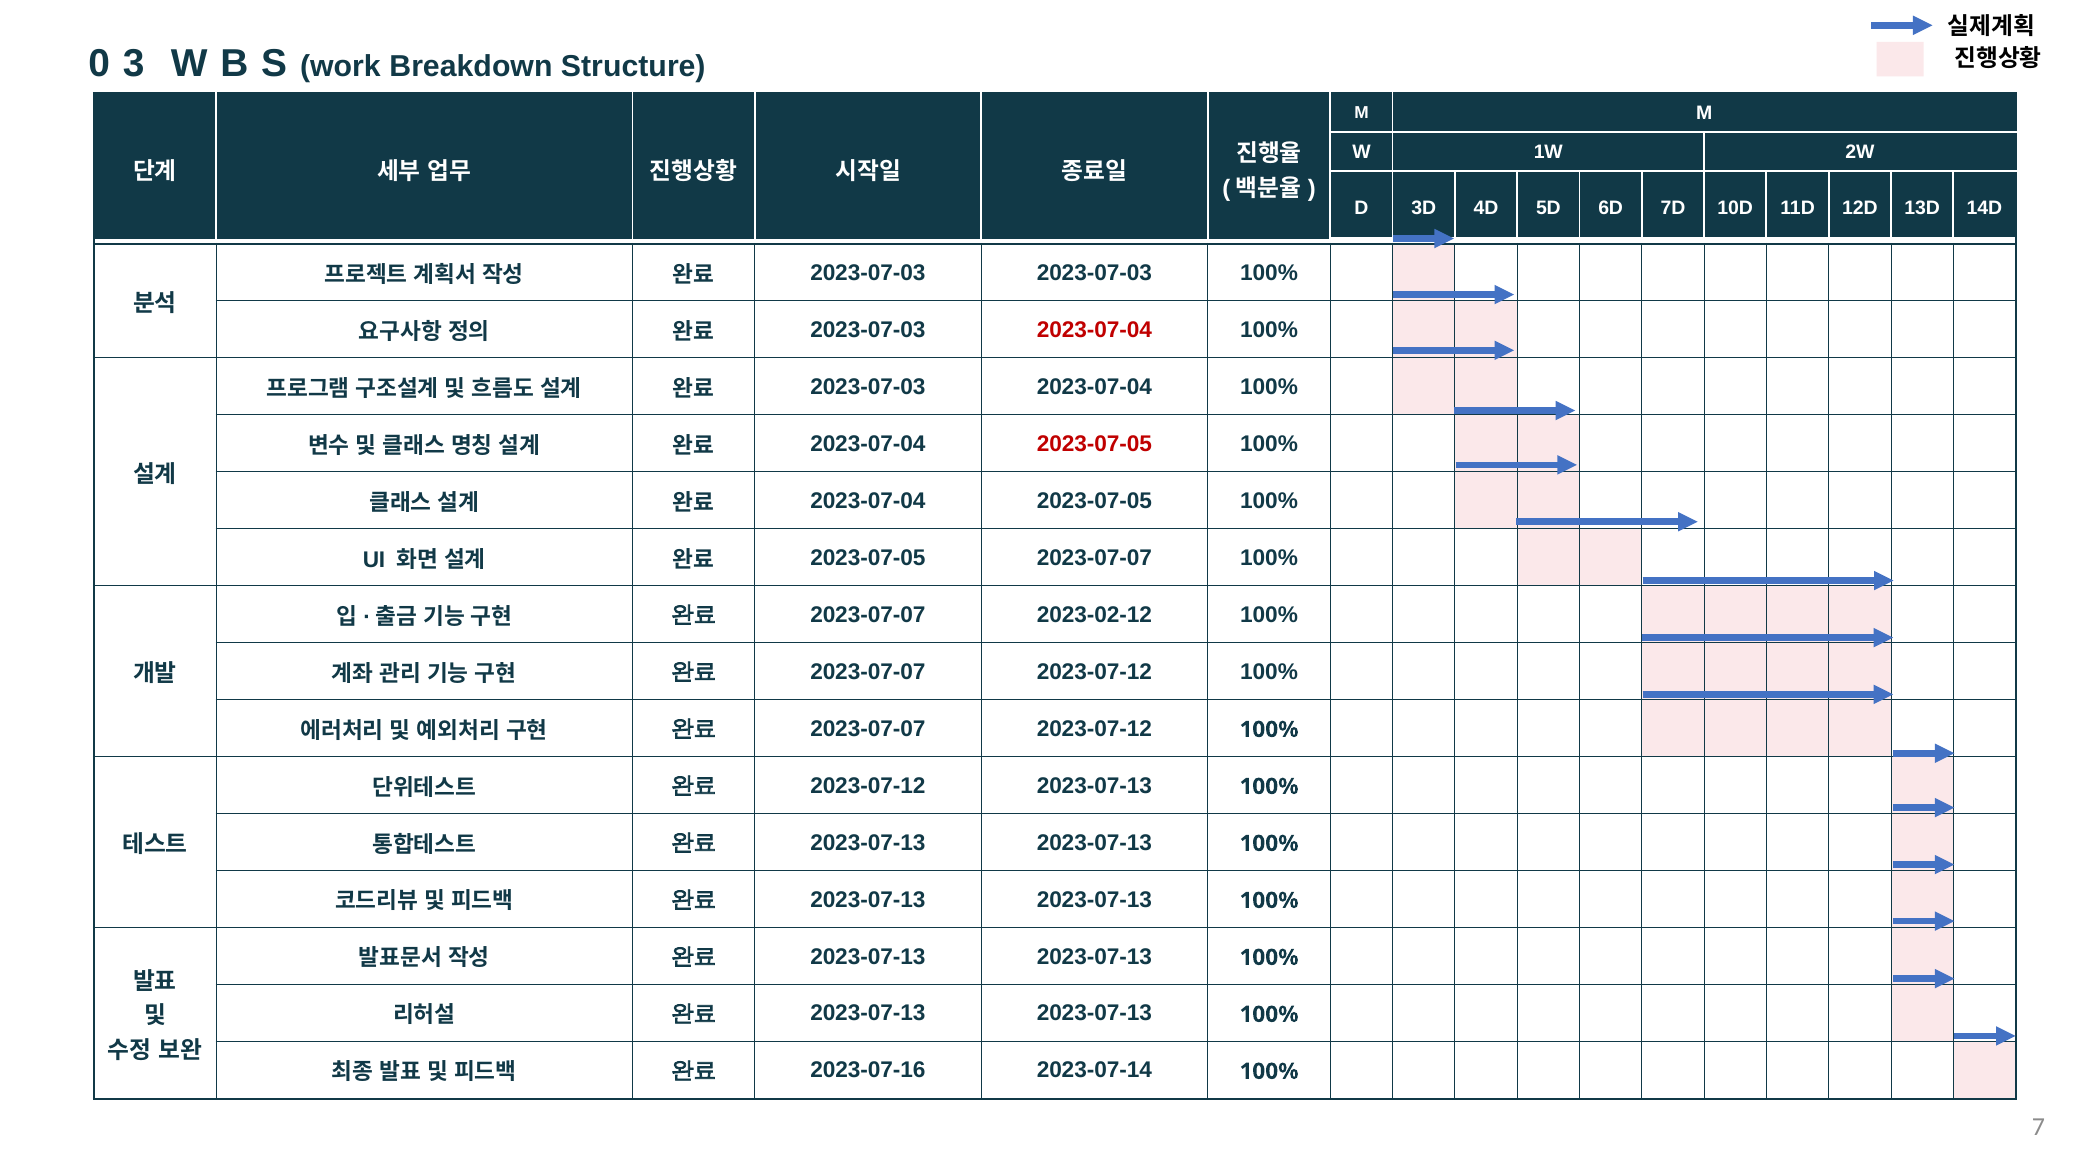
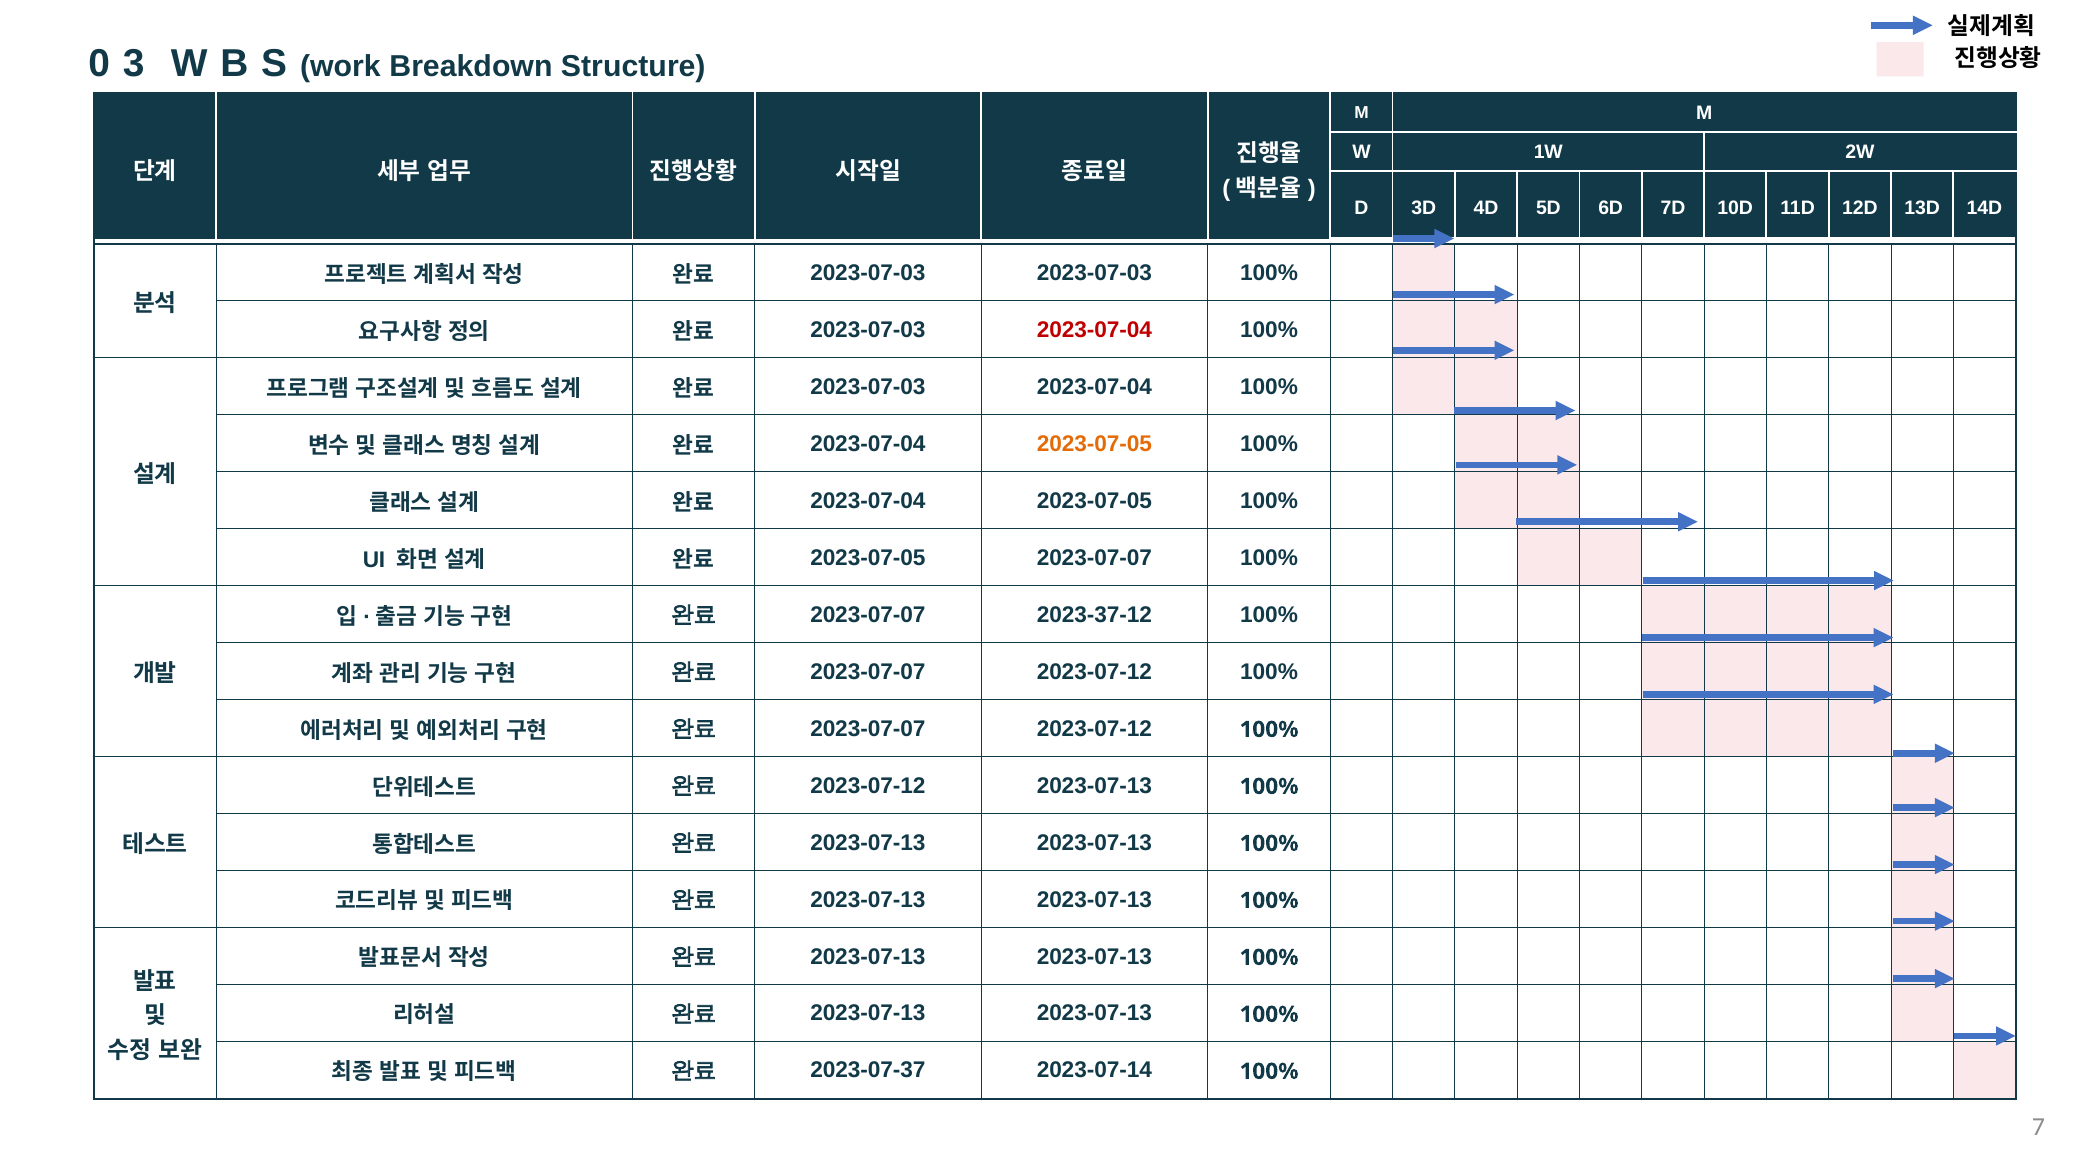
2023-07-05 colour: red -> orange (1094, 444)
2023-02-12: 2023-02-12 -> 2023-37-12 (1094, 615)
2023-07-16: 2023-07-16 -> 2023-07-37 (868, 1071)
